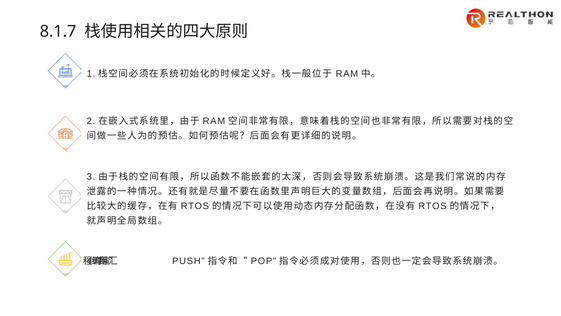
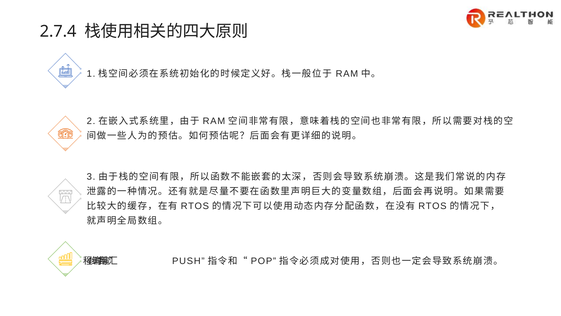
8.1.7: 8.1.7 -> 2.7.4 (58, 32)
